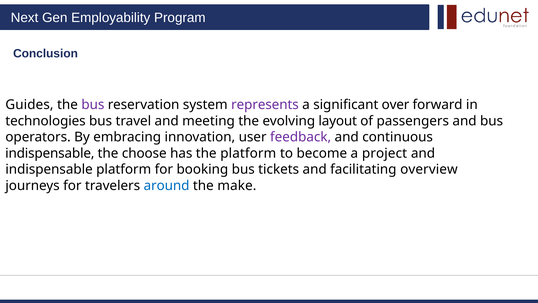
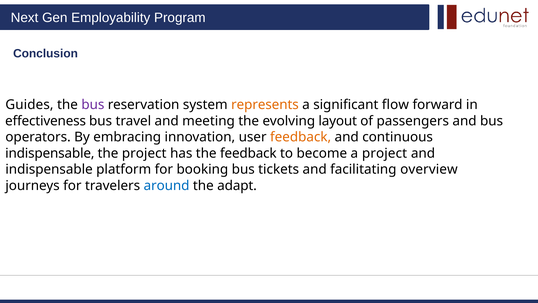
represents colour: purple -> orange (265, 105)
over: over -> flow (395, 105)
technologies: technologies -> effectiveness (46, 121)
feedback colour: purple -> orange (301, 137)
the choose: choose -> project (144, 153)
the platform: platform -> feedback (248, 153)
make: make -> adapt (237, 185)
